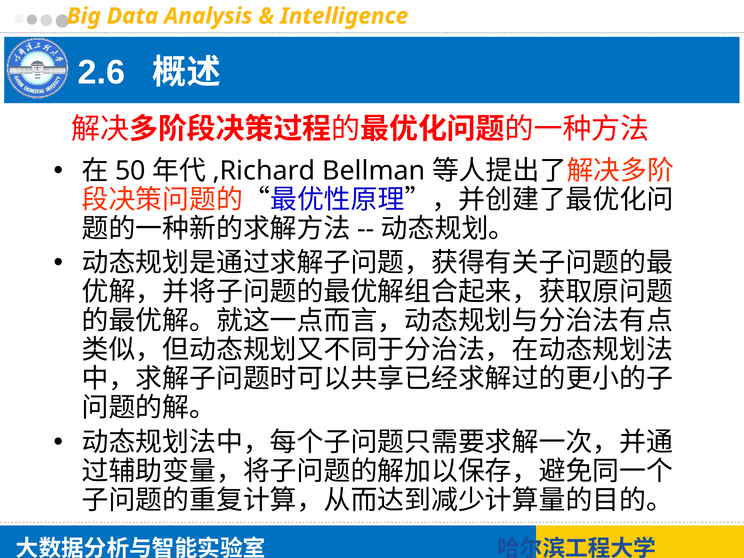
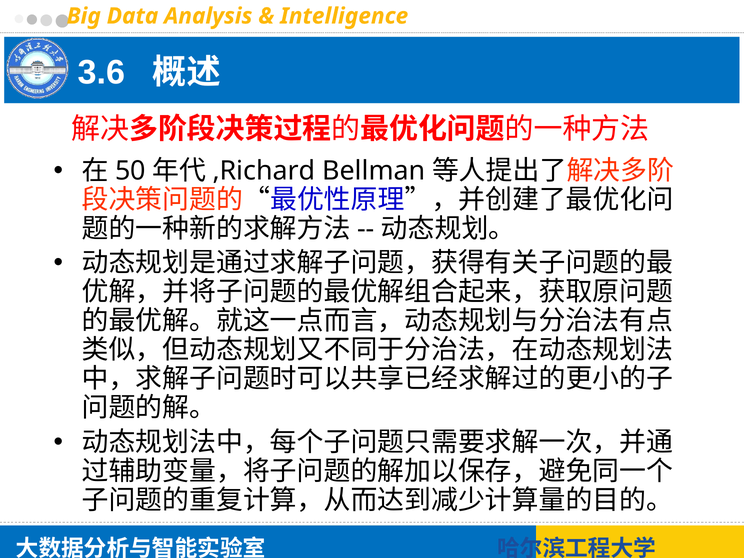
2.6: 2.6 -> 3.6 (102, 72)
